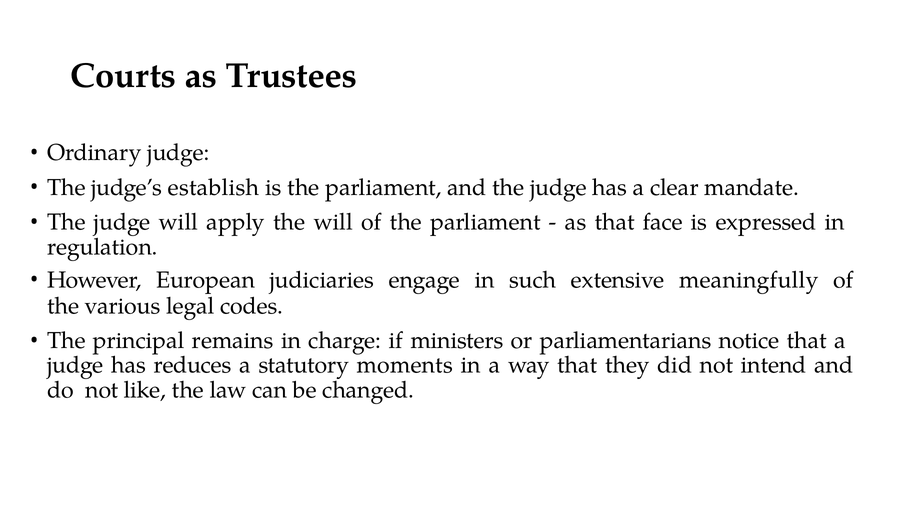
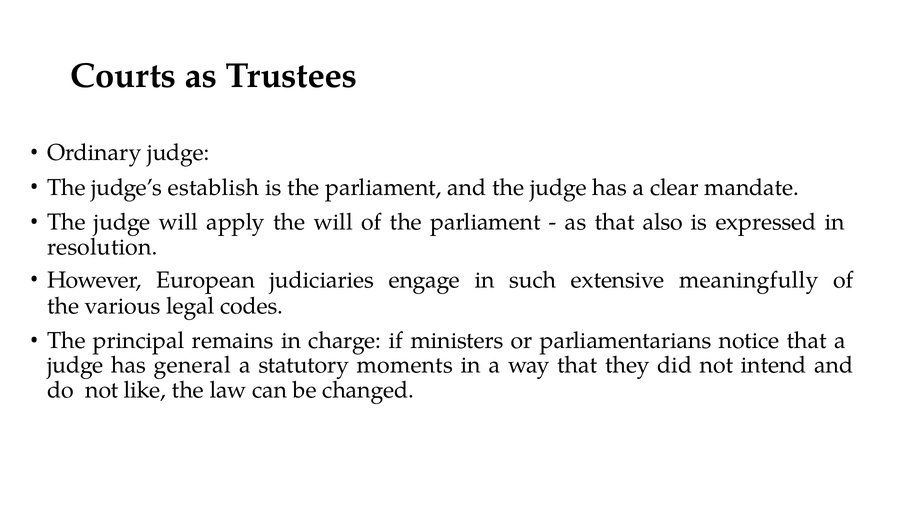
face: face -> also (663, 222)
regulation: regulation -> resolution (102, 247)
reduces: reduces -> general (192, 365)
